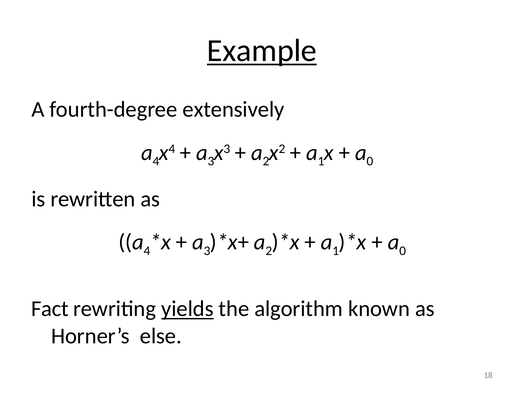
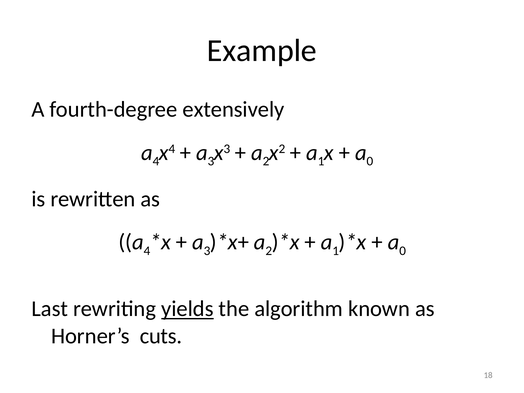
Example underline: present -> none (262, 51)
Fact: Fact -> Last (50, 309)
else: else -> cuts (161, 336)
